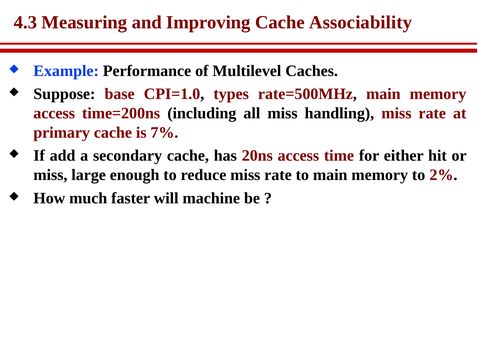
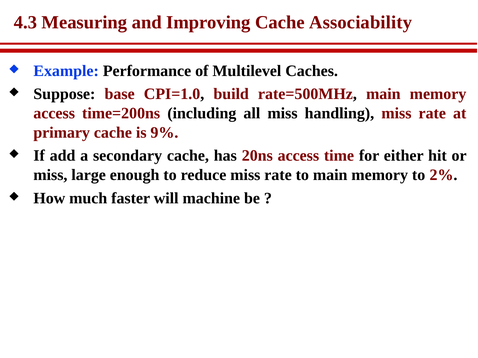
types: types -> build (231, 94)
7%: 7% -> 9% (164, 133)
